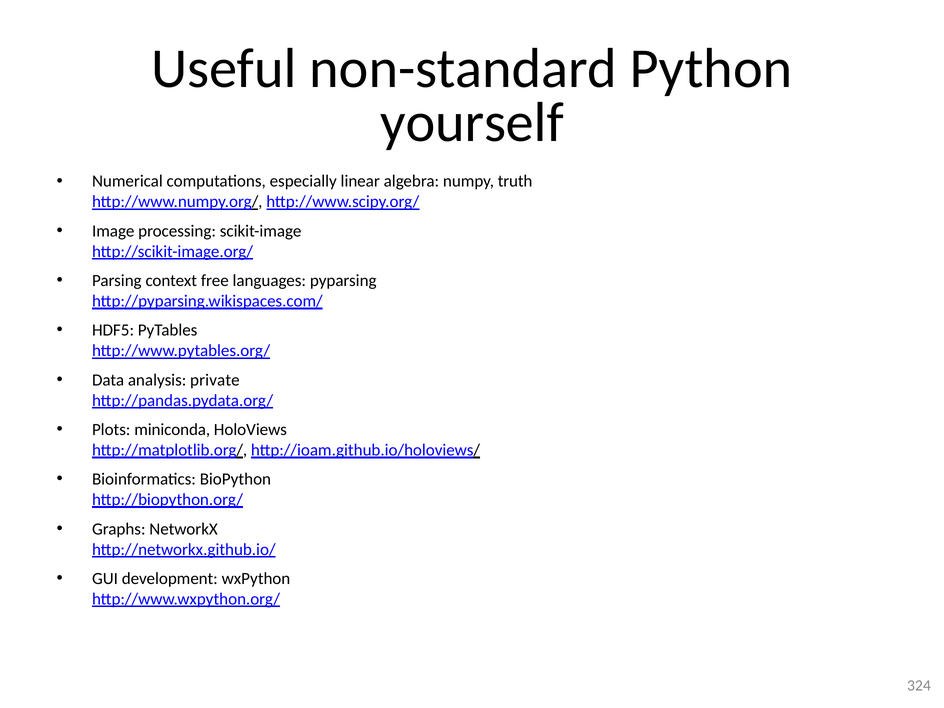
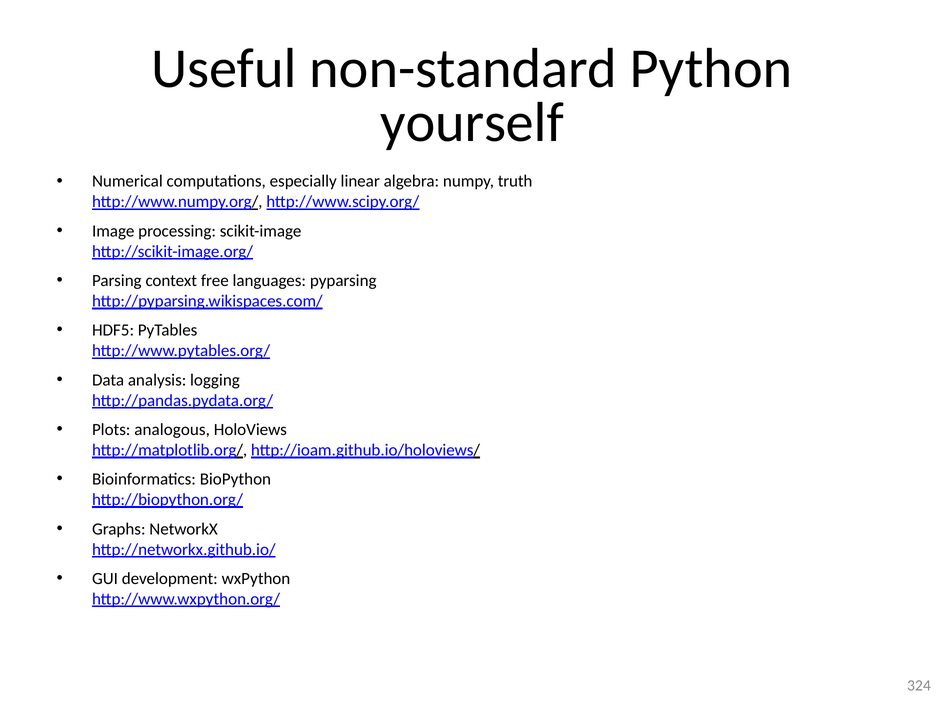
private: private -> logging (215, 380)
miniconda: miniconda -> analogous (172, 430)
